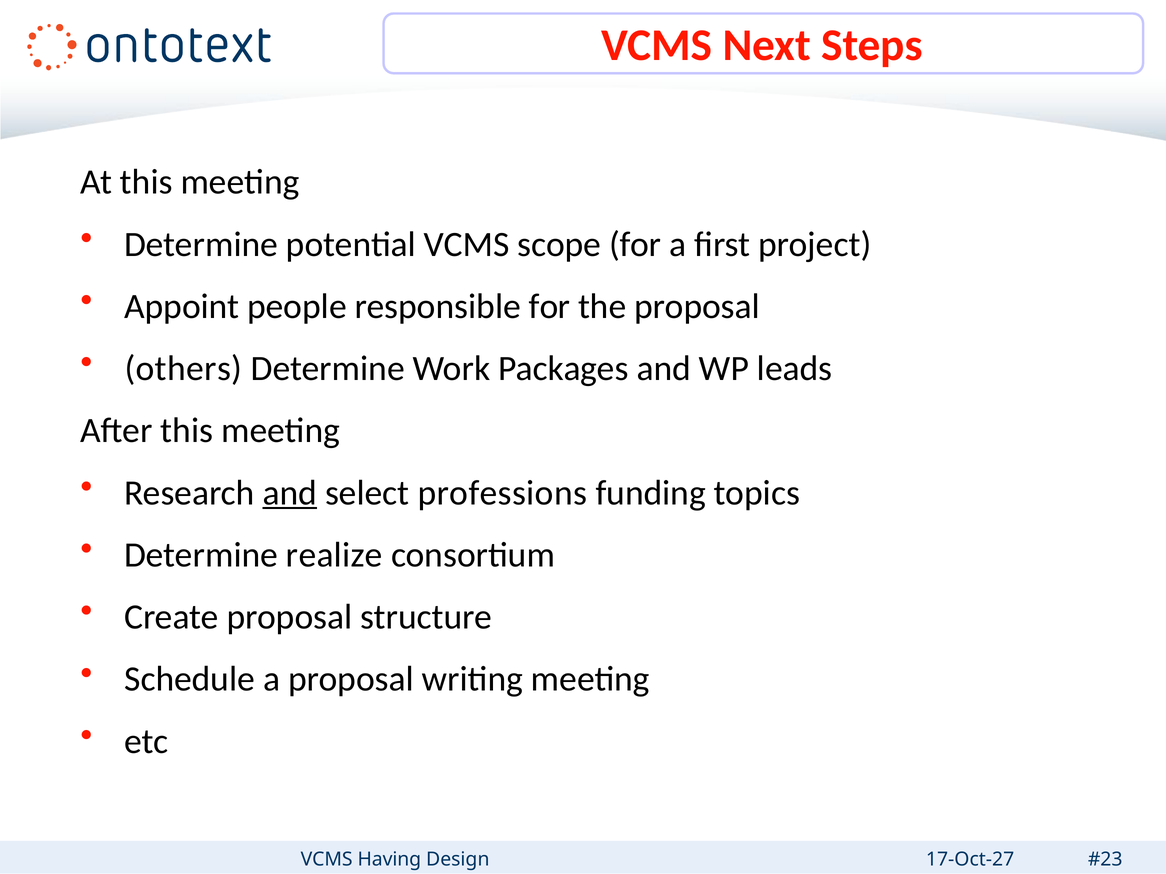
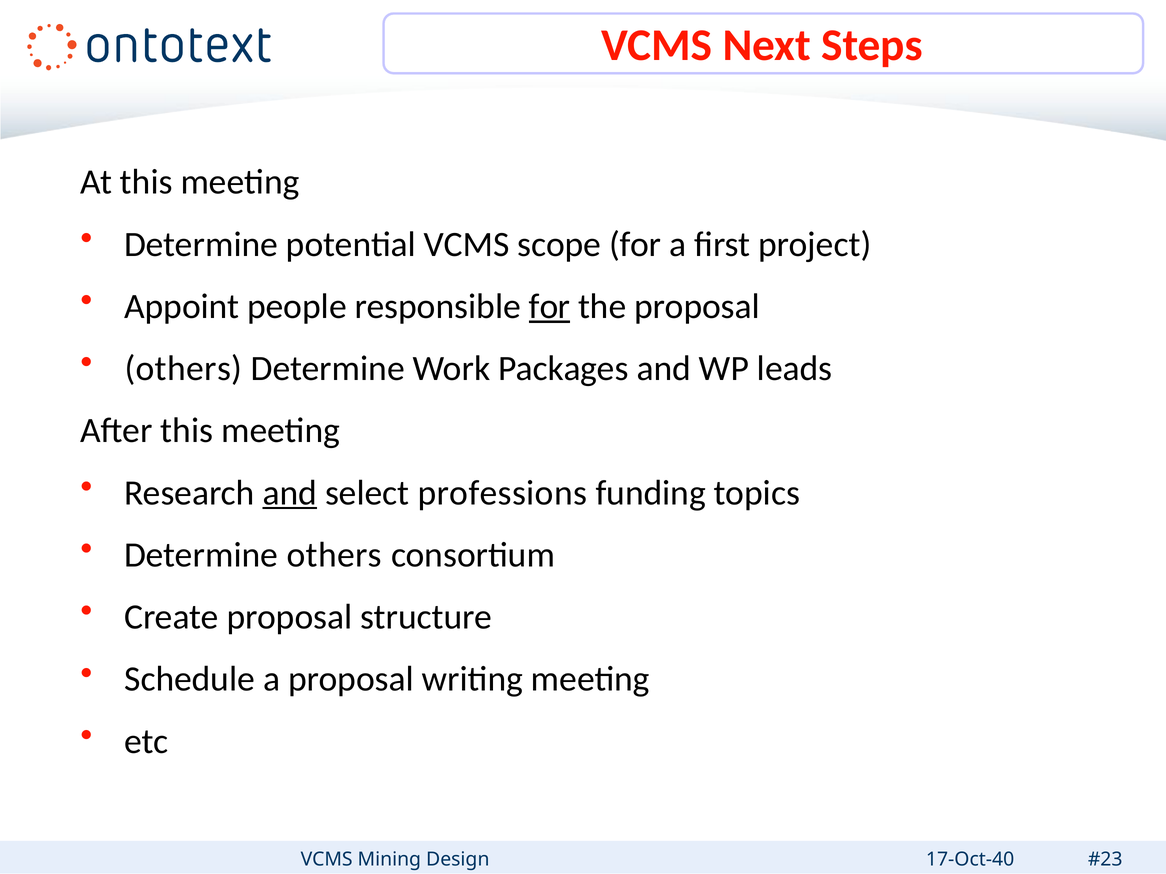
for underline: none -> present (550, 307)
Determine realize: realize -> others (334, 555)
Having: Having -> Mining (389, 860)
17-Oct-27: 17-Oct-27 -> 17-Oct-40 (970, 860)
